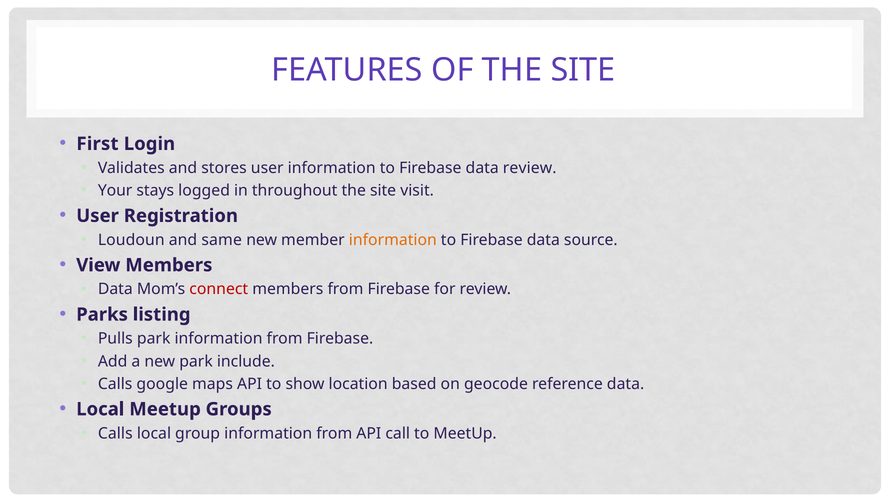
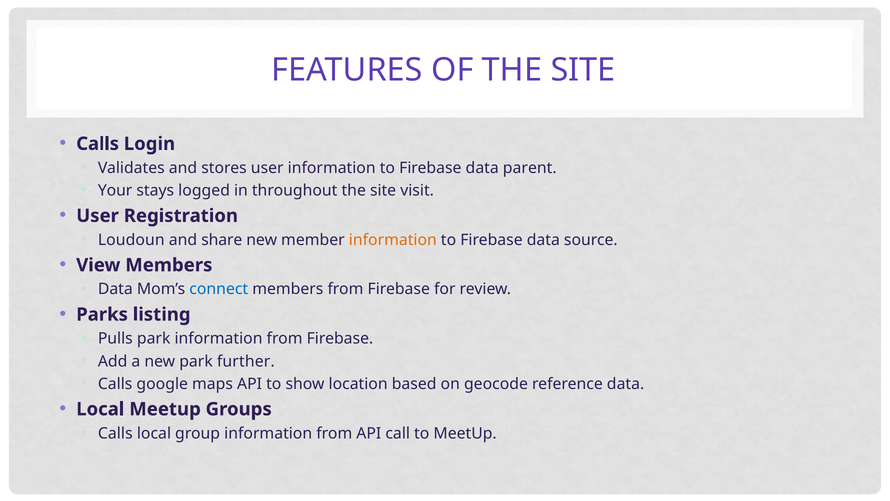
First: First -> Calls (98, 144)
data review: review -> parent (530, 168)
same: same -> share (222, 240)
connect colour: red -> blue (219, 289)
include: include -> further (246, 361)
